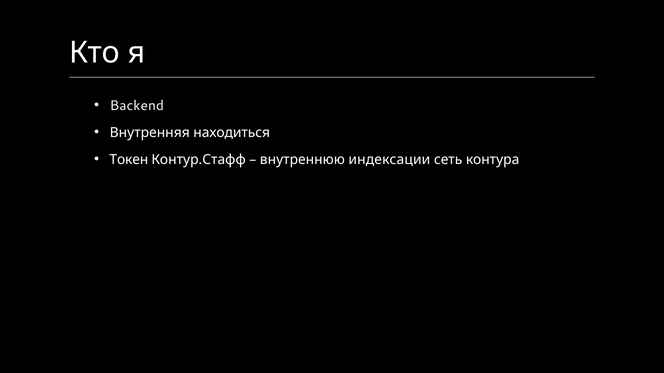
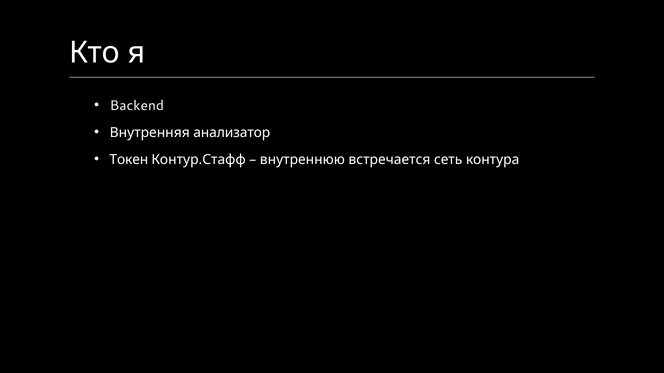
находиться: находиться -> анализатор (232, 133)
индексации: индексации -> встречается (389, 160)
